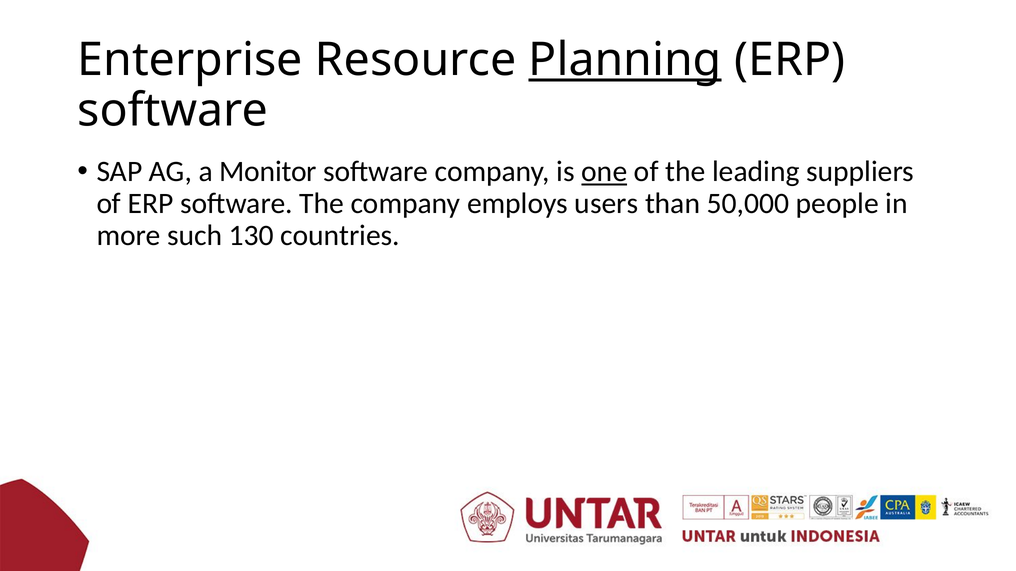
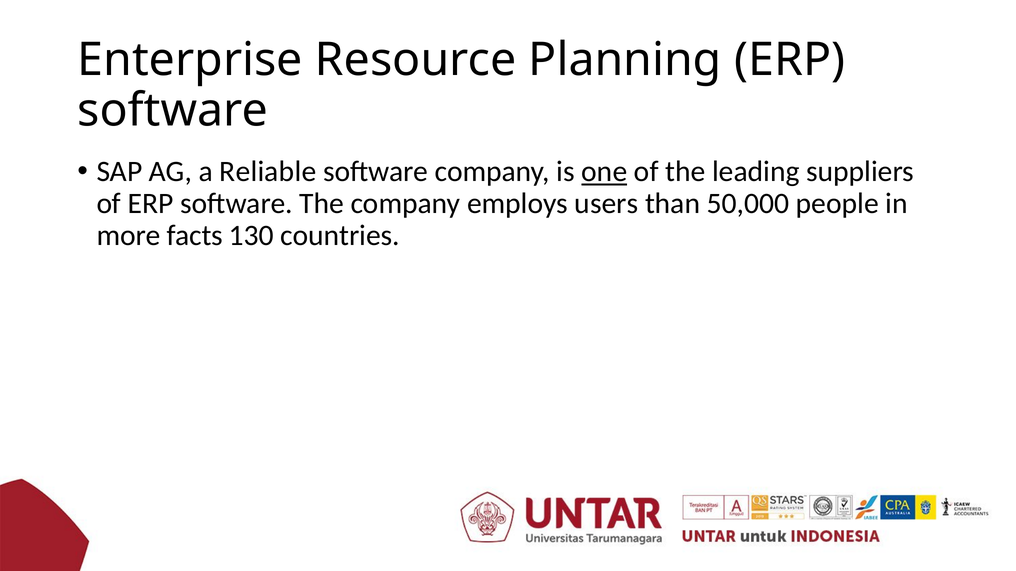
Planning underline: present -> none (625, 60)
Monitor: Monitor -> Reliable (268, 172)
such: such -> facts (195, 236)
